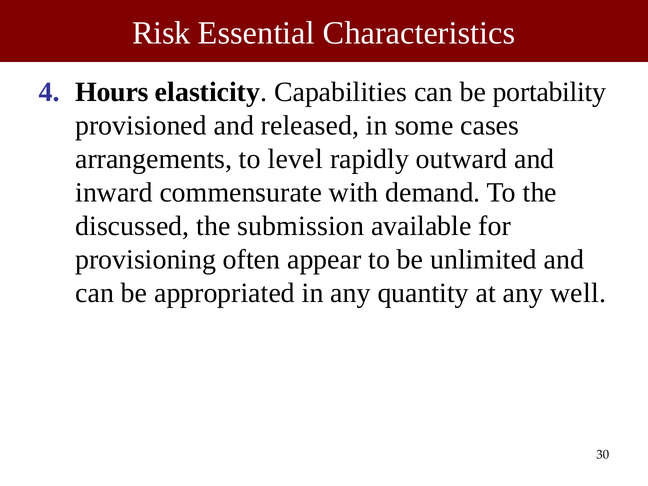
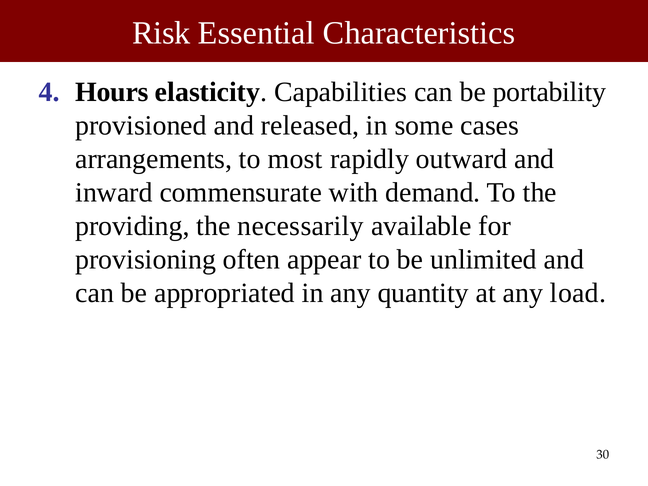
level: level -> most (295, 159)
discussed: discussed -> providing (132, 226)
submission: submission -> necessarily (301, 226)
well: well -> load (578, 293)
